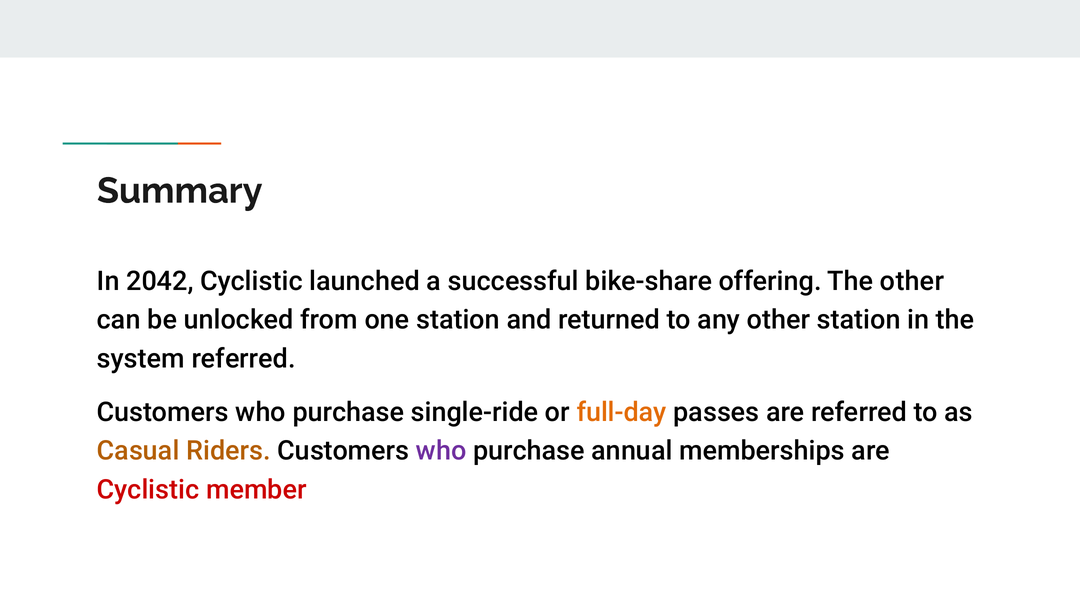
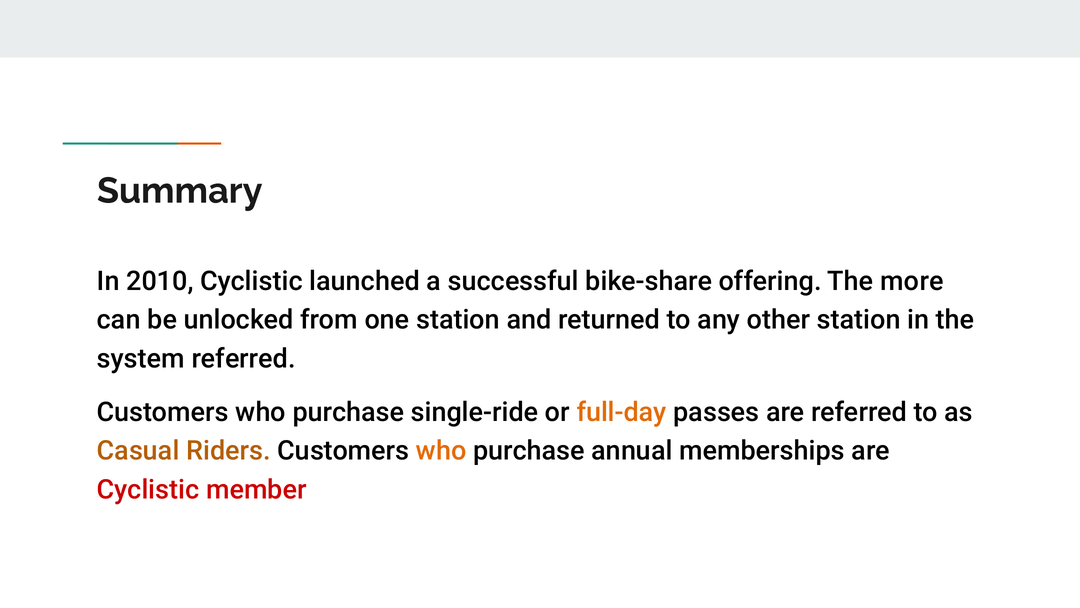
2042: 2042 -> 2010 (160, 281)
The other: other -> more (912, 281)
who colour: purple -> orange (441, 451)
